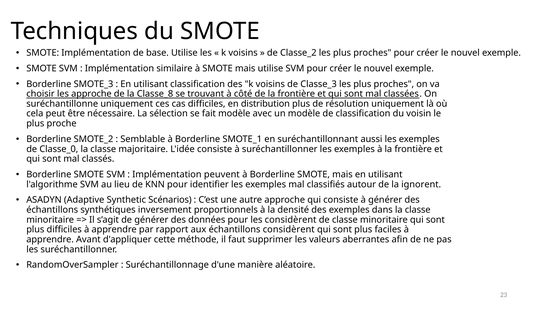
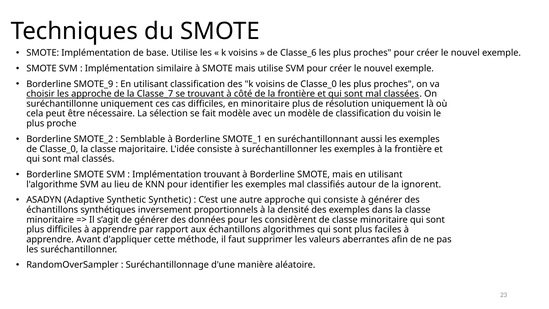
Classe_2: Classe_2 -> Classe_6 (298, 53)
SMOTE_3: SMOTE_3 -> SMOTE_9 (94, 84)
voisins de Classe_3: Classe_3 -> Classe_0 (319, 84)
Classe_8: Classe_8 -> Classe_7 (155, 94)
en distribution: distribution -> minoritaire (265, 104)
Implémentation peuvent: peuvent -> trouvant (222, 174)
Synthetic Scénarios: Scénarios -> Synthetic (170, 200)
échantillons considèrent: considèrent -> algorithmes (289, 229)
